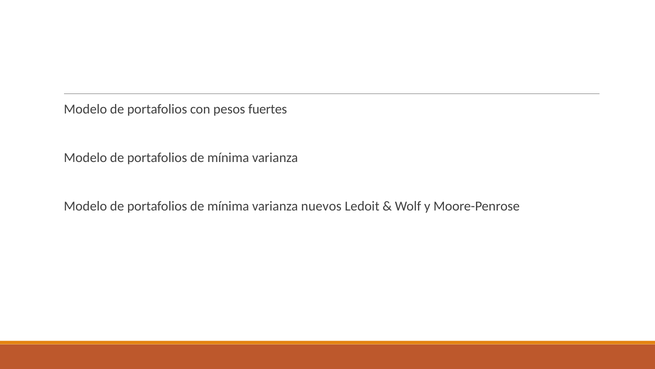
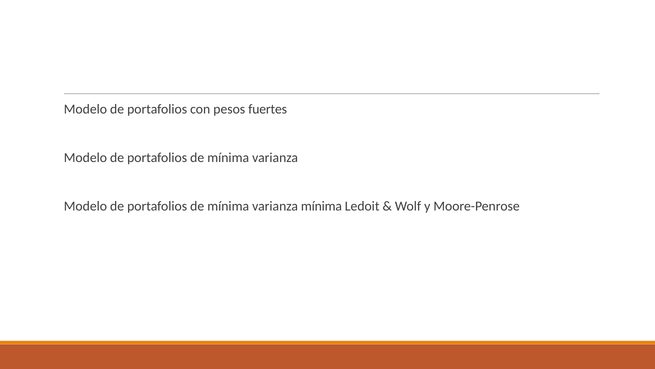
varianza nuevos: nuevos -> mínima (321, 206)
